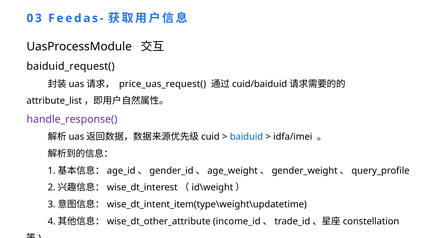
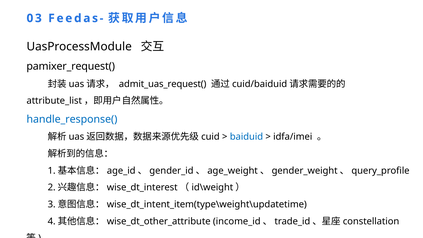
baiduid_request(: baiduid_request( -> pamixer_request( (71, 66)
price_uas_request(: price_uas_request( -> admit_uas_request( (163, 84)
handle_response( colour: purple -> blue (72, 119)
